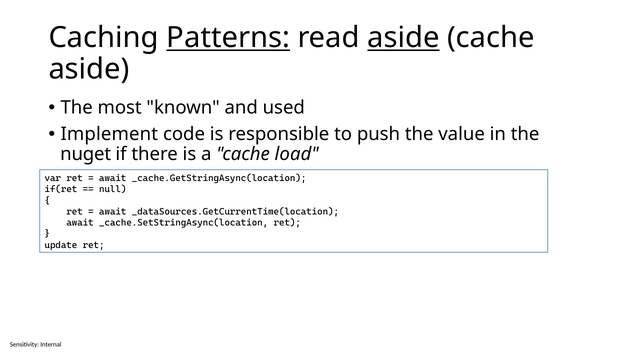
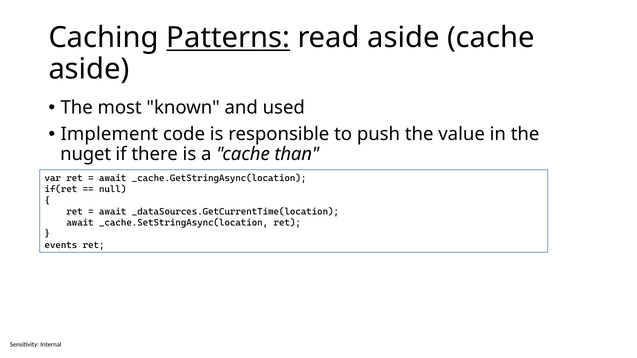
aside underline: present -> none (403, 38)
load: load -> than (297, 154)
update: update -> events (61, 245)
